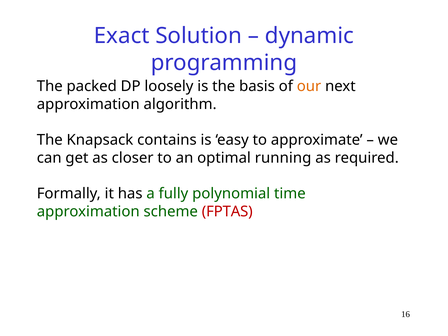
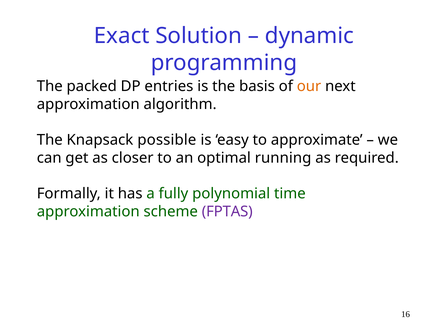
loosely: loosely -> entries (169, 86)
contains: contains -> possible (167, 140)
FPTAS colour: red -> purple (227, 212)
